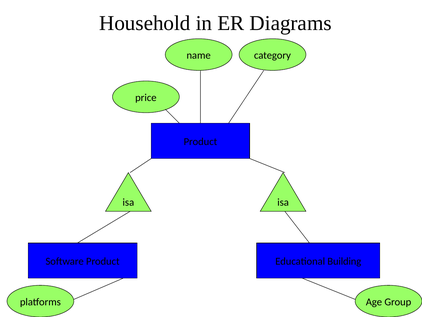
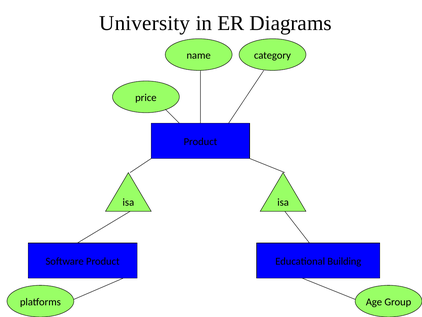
Household: Household -> University (145, 23)
